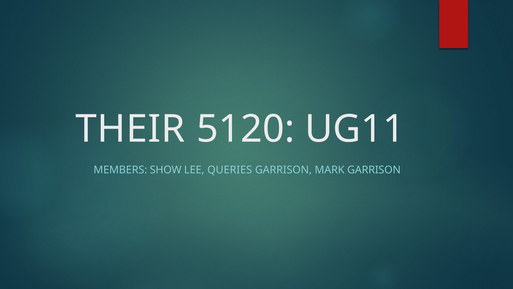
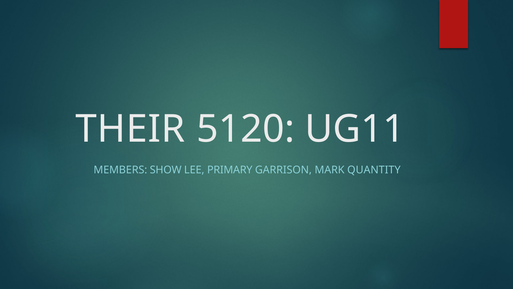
QUERIES: QUERIES -> PRIMARY (230, 170)
MARK GARRISON: GARRISON -> QUANTITY (374, 170)
